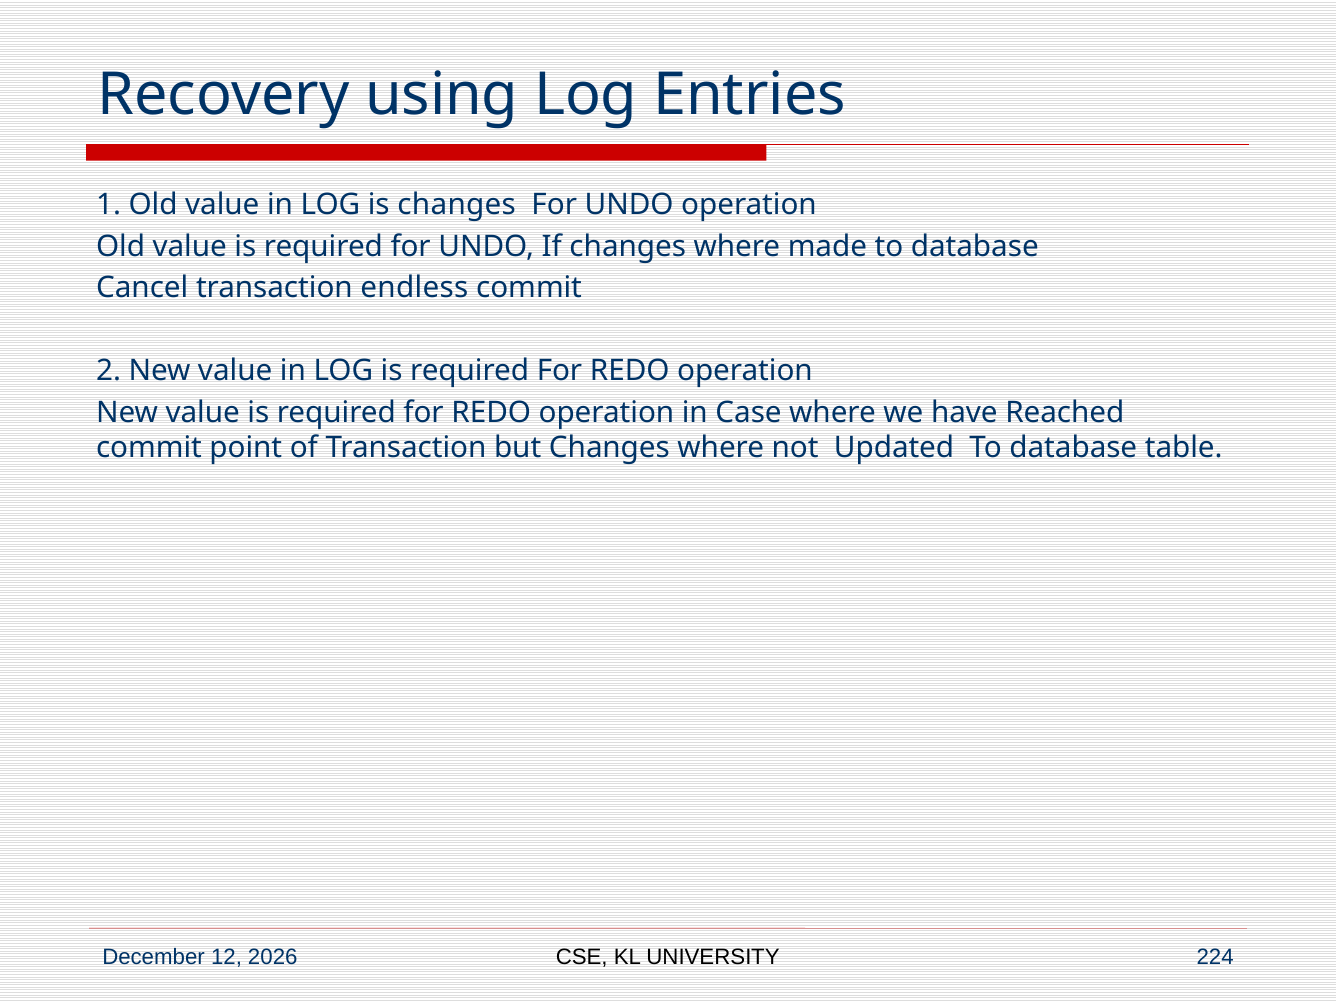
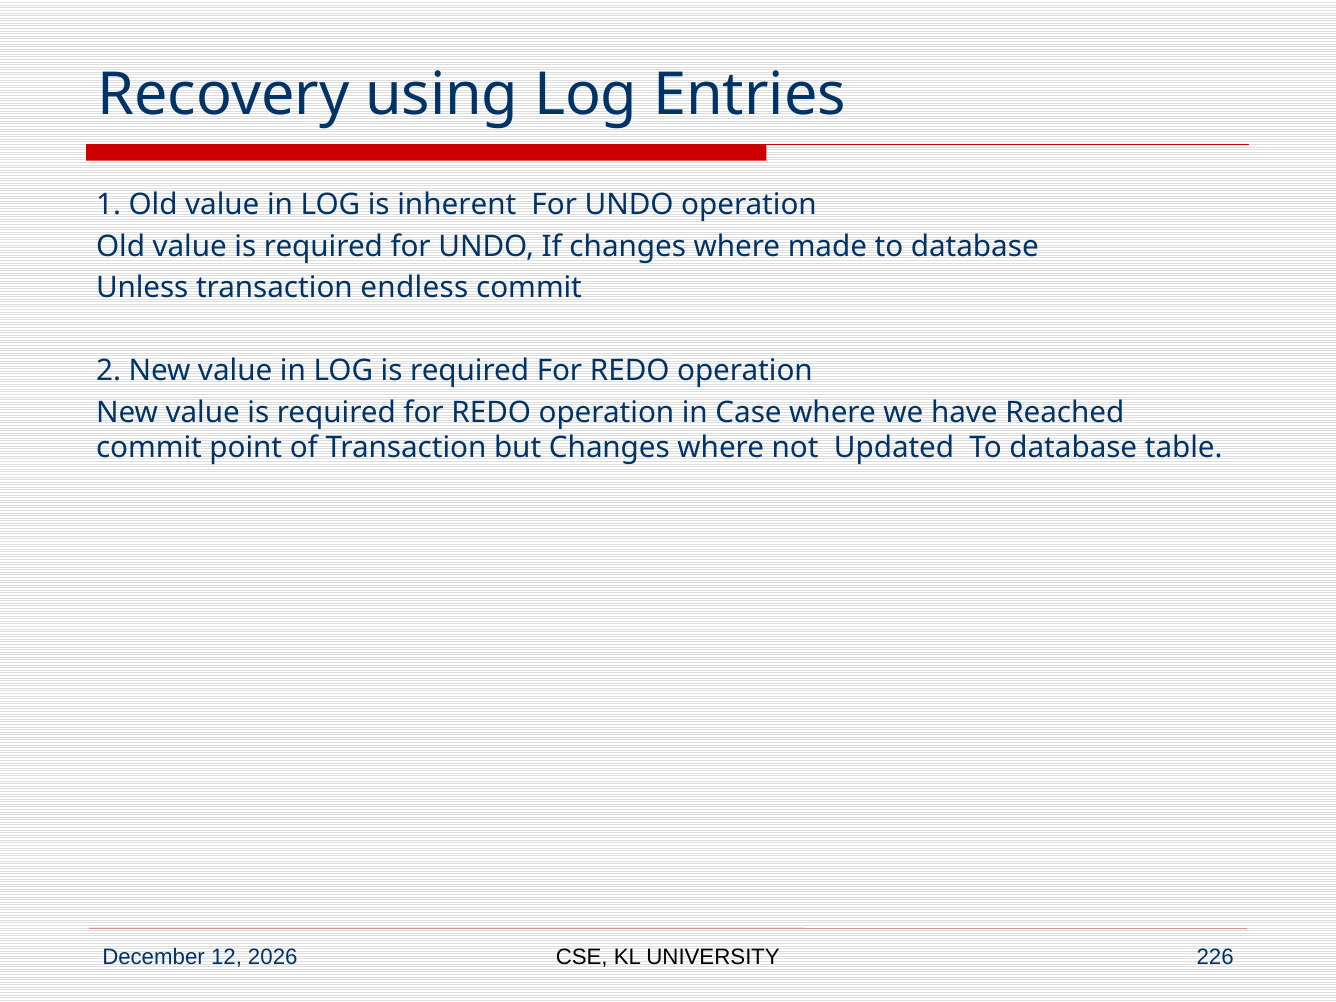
is changes: changes -> inherent (457, 205)
Cancel: Cancel -> Unless (142, 288)
224: 224 -> 226 (1215, 957)
